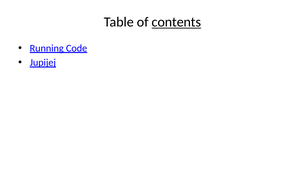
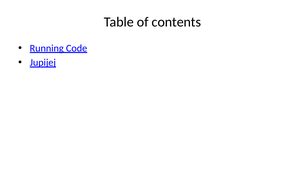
contents underline: present -> none (176, 22)
